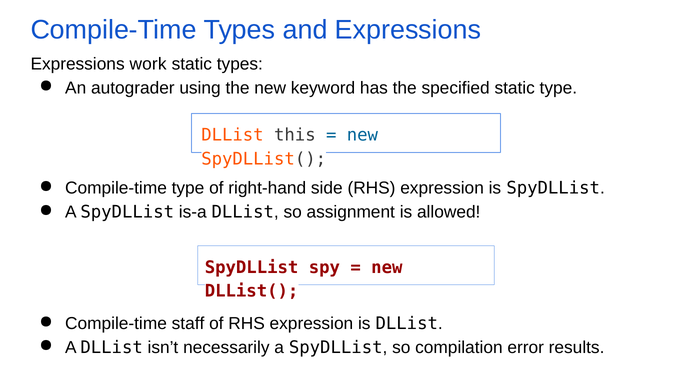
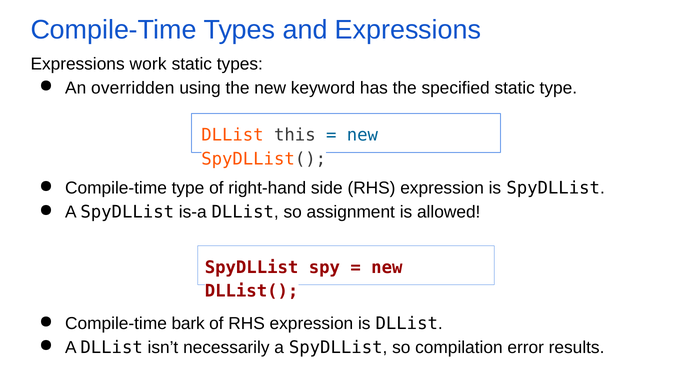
autograder: autograder -> overridden (133, 88)
staff: staff -> bark (188, 324)
